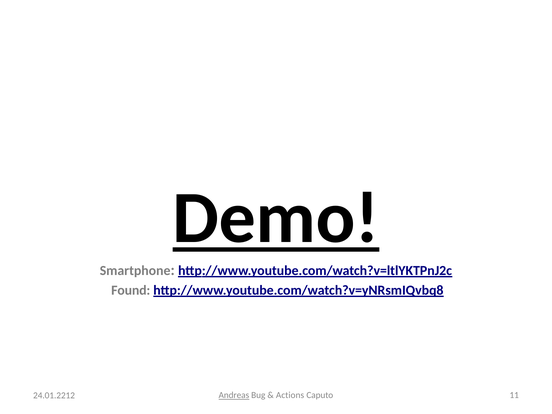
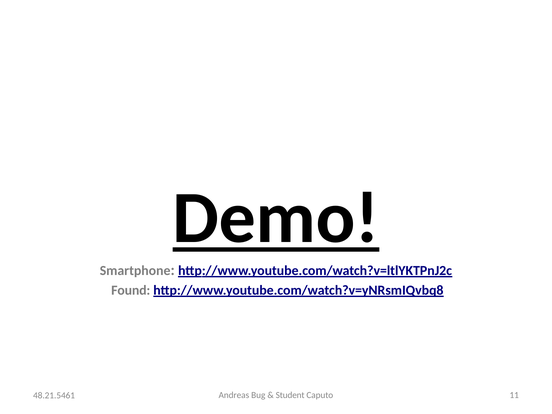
Andreas underline: present -> none (234, 395)
Actions: Actions -> Student (290, 395)
24.01.2212: 24.01.2212 -> 48.21.5461 (54, 395)
